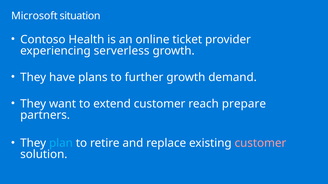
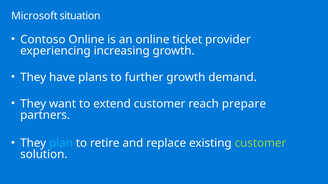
Contoso Health: Health -> Online (86, 40)
serverless: serverless -> increasing (122, 51)
customer colour: pink -> light green (260, 144)
